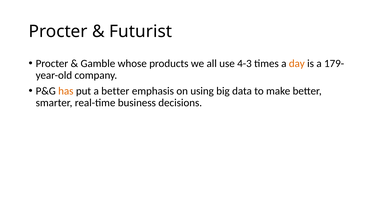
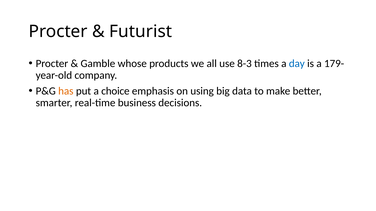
4-3: 4-3 -> 8-3 (244, 64)
day colour: orange -> blue (297, 64)
a better: better -> choice (115, 91)
